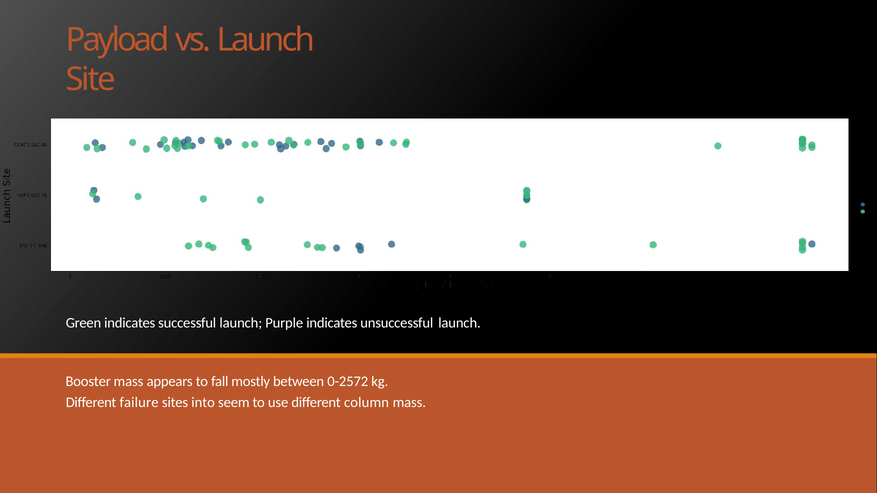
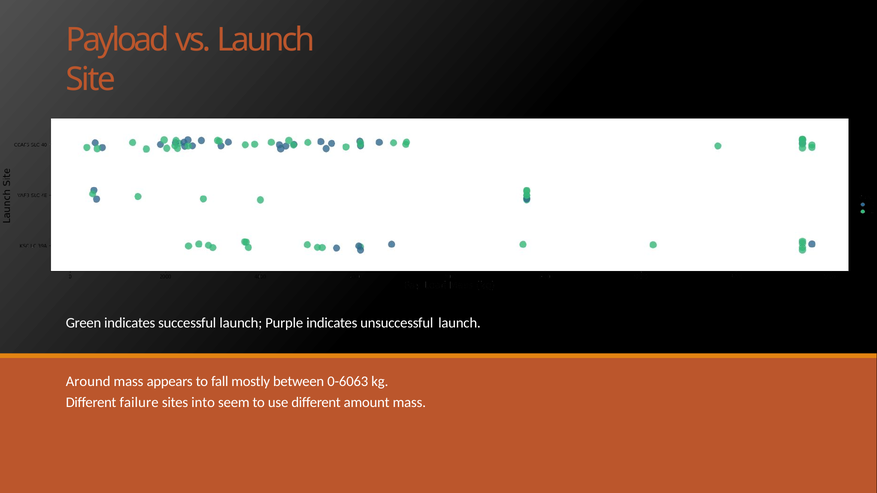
Booster: Booster -> Around (88, 381)
0-2572: 0-2572 -> 0-6063 (348, 381)
column: column -> amount (367, 403)
